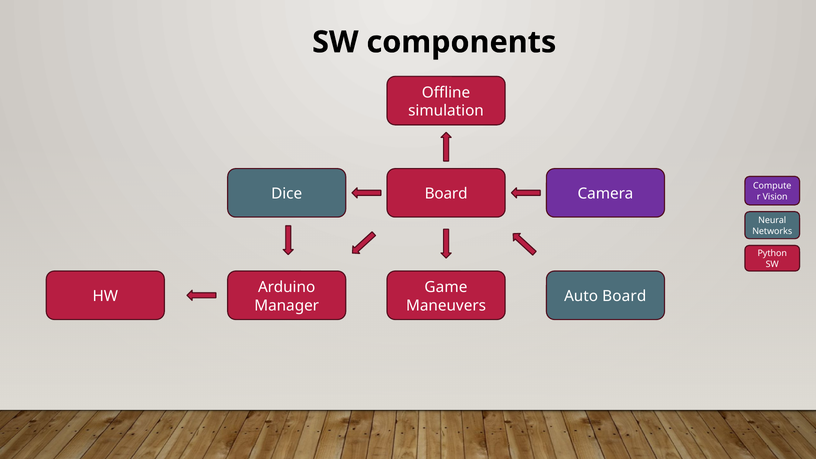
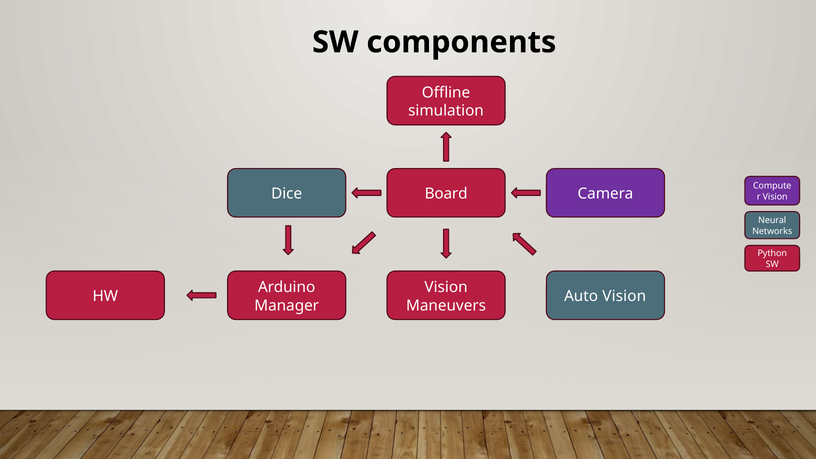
Game: Game -> Vision (446, 287)
Auto Board: Board -> Vision (624, 296)
